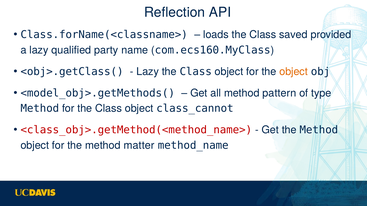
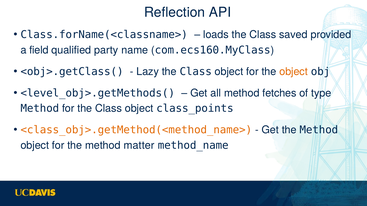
a lazy: lazy -> field (39, 50)
<model_obj>.getMethods(: <model_obj>.getMethods( -> <level_obj>.getMethods( (98, 93)
pattern: pattern -> fetches (279, 93)
class_cannot: class_cannot -> class_points (195, 109)
<class_obj>.getMethod(<method_name> colour: red -> orange (136, 130)
